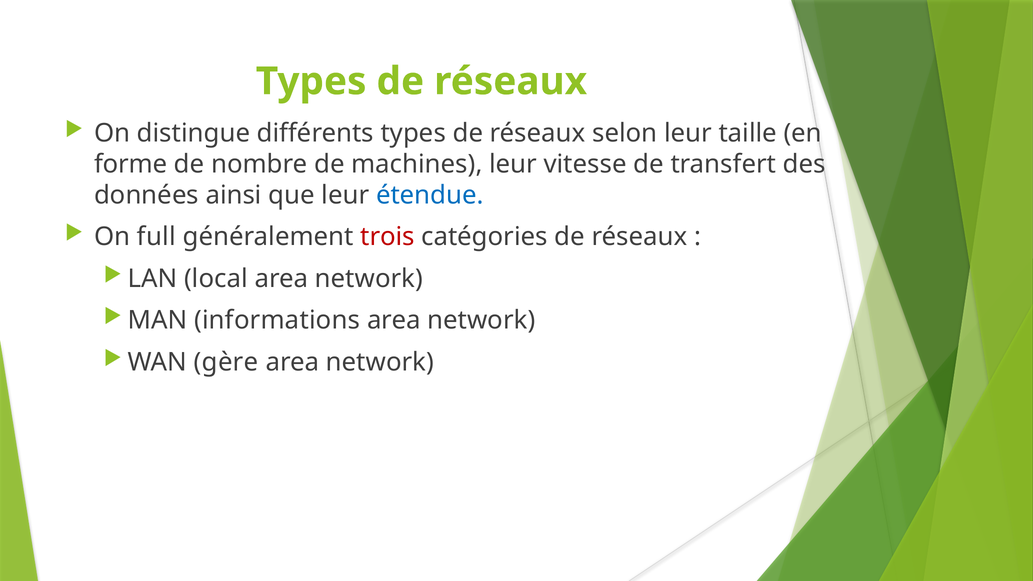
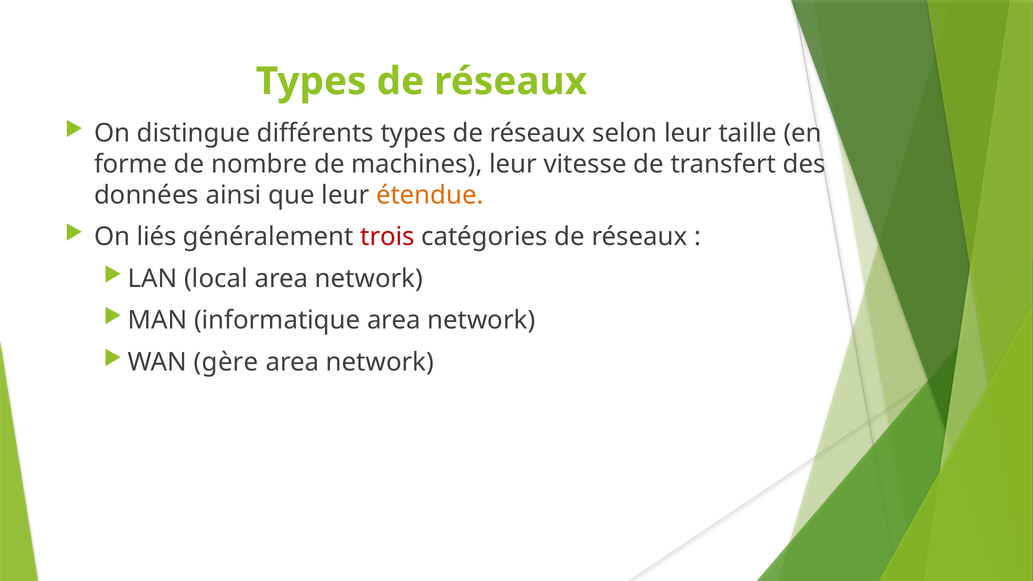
étendue colour: blue -> orange (430, 195)
full: full -> liés (157, 237)
informations: informations -> informatique (277, 320)
